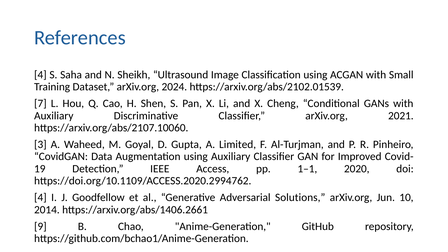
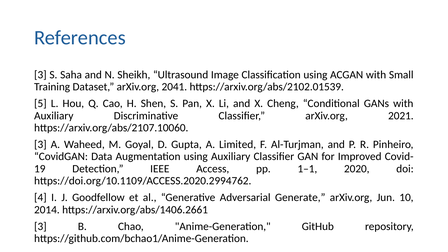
4: 4 -> 3 (40, 75)
2024: 2024 -> 2041 (174, 87)
7: 7 -> 5 (40, 104)
Solutions: Solutions -> Generate (300, 198)
9: 9 -> 3 (40, 226)
